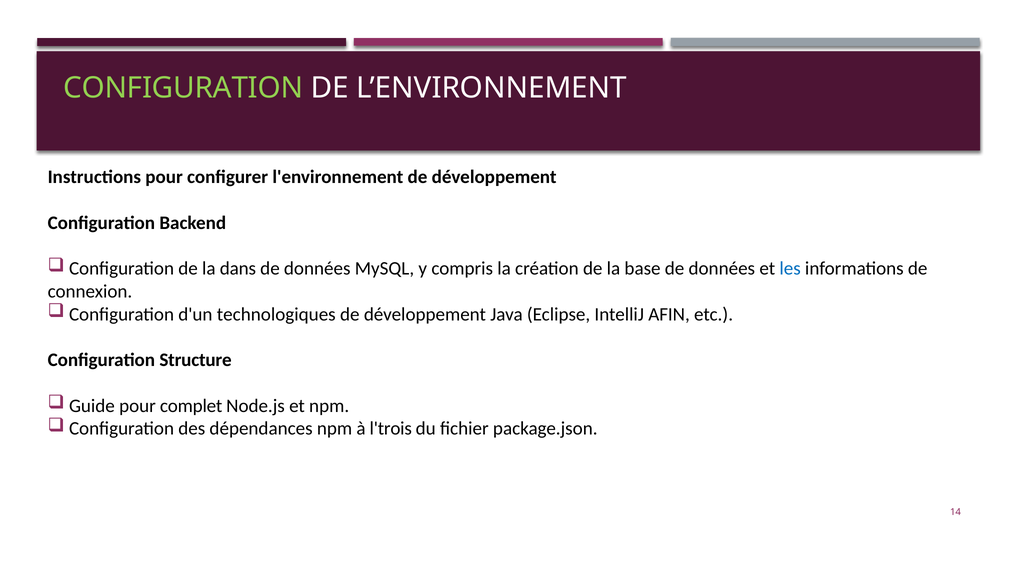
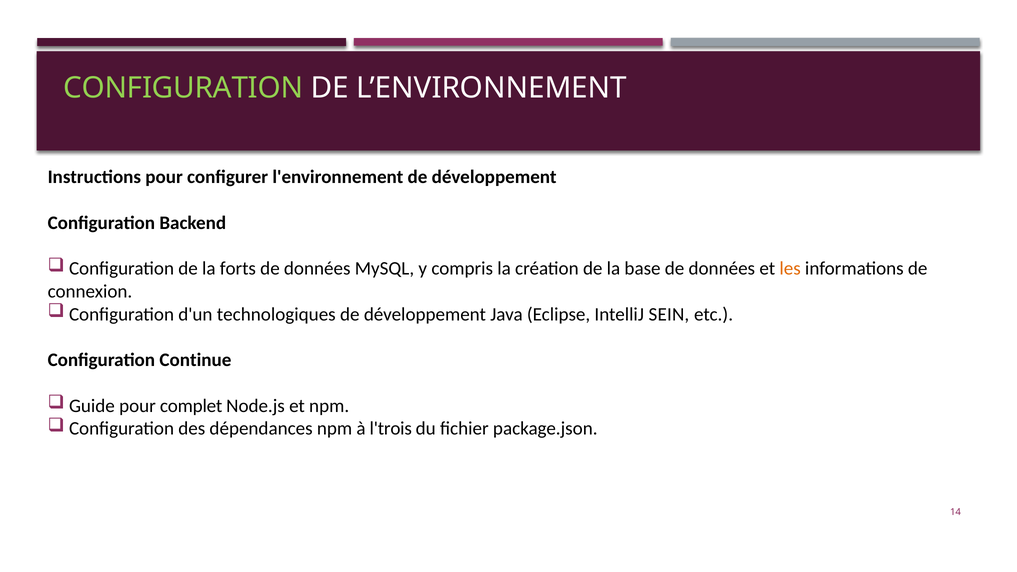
dans: dans -> forts (238, 269)
les colour: blue -> orange (790, 269)
AFIN: AFIN -> SEIN (669, 314)
Structure: Structure -> Continue (195, 360)
